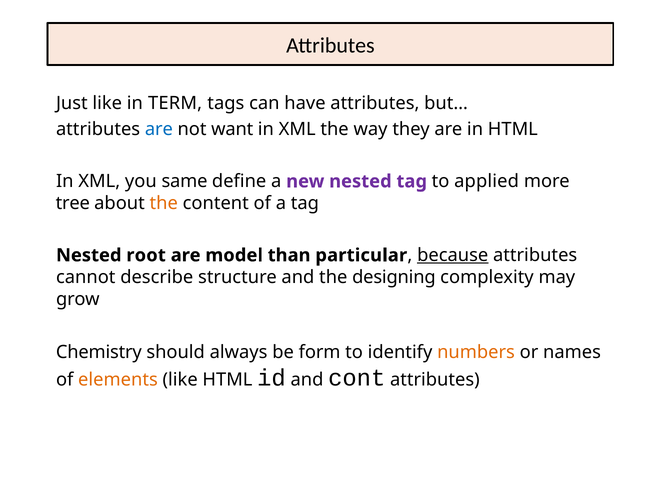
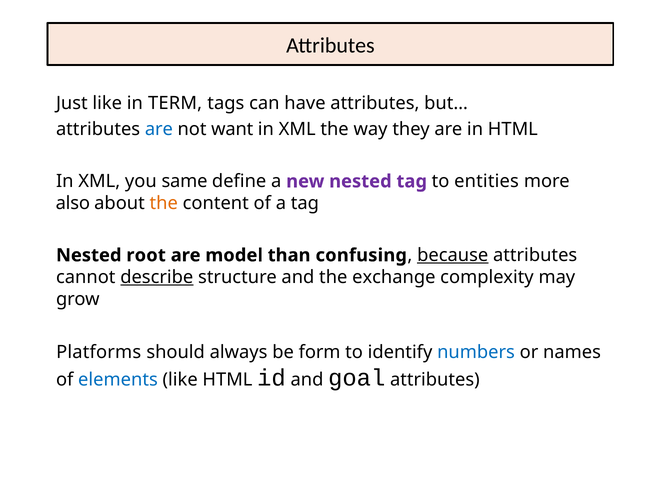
applied: applied -> entities (487, 181)
tree: tree -> also (73, 203)
particular: particular -> confusing (361, 255)
describe underline: none -> present (157, 277)
designing: designing -> exchange (394, 277)
Chemistry: Chemistry -> Platforms (99, 352)
numbers colour: orange -> blue (476, 352)
elements colour: orange -> blue (118, 380)
cont: cont -> goal (357, 378)
